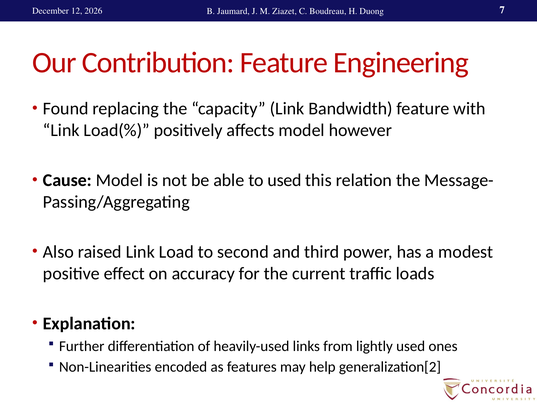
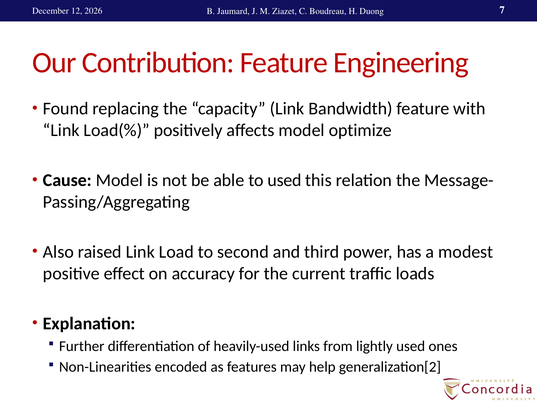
however: however -> optimize (360, 130)
